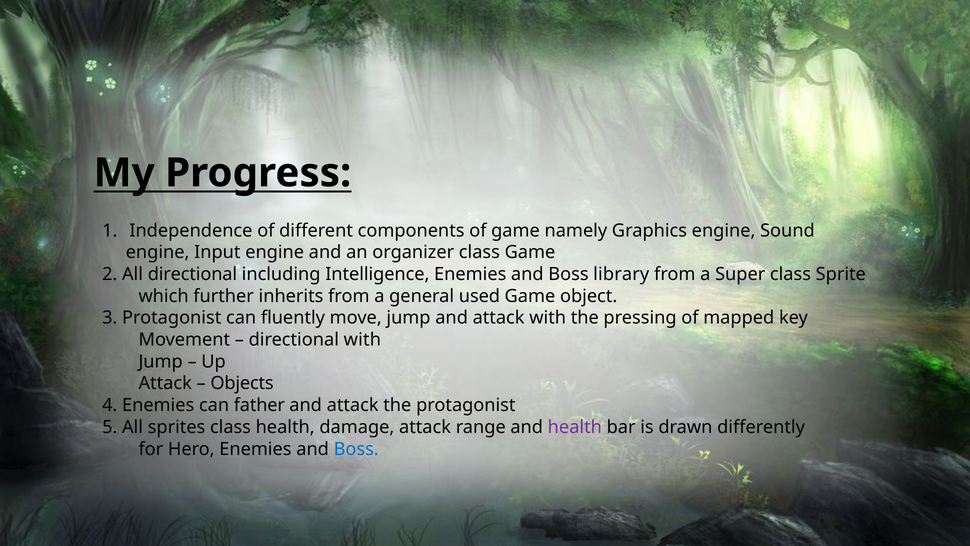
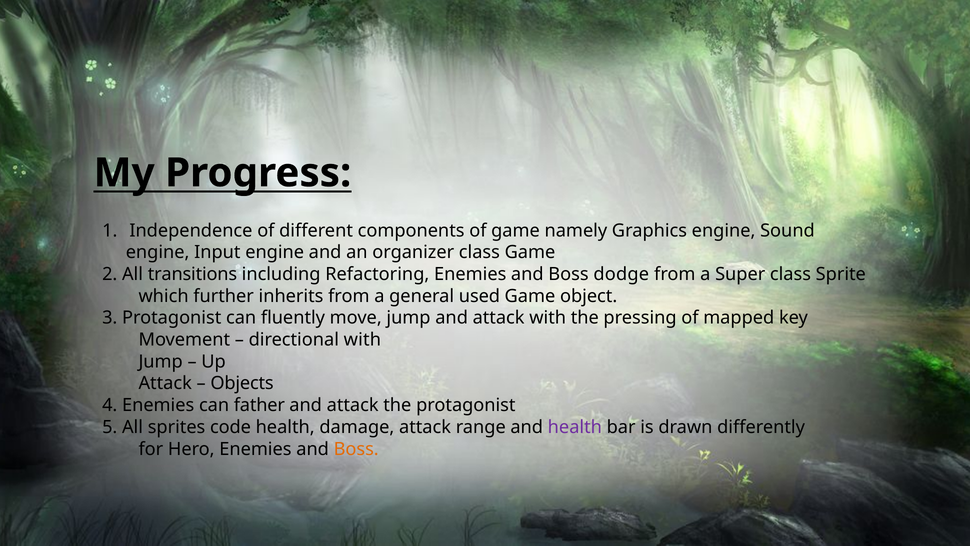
All directional: directional -> transitions (192, 274)
Intelligence: Intelligence -> Refactoring (377, 274)
library: library -> dodge (621, 274)
sprites class: class -> code (231, 427)
Boss colour: blue -> orange (356, 449)
